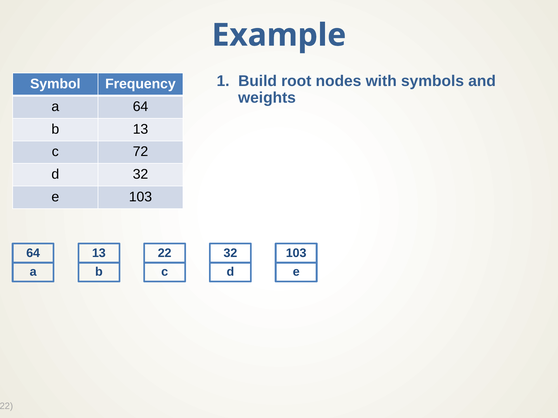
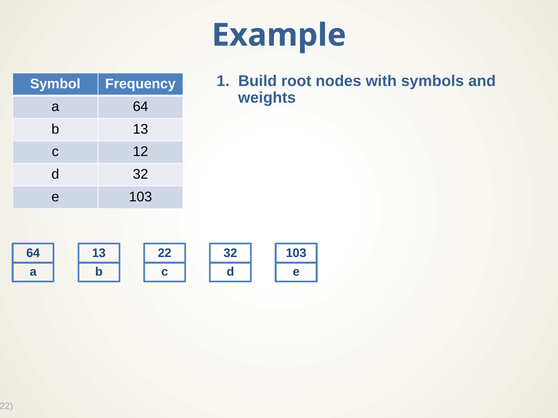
72: 72 -> 12 (141, 152)
